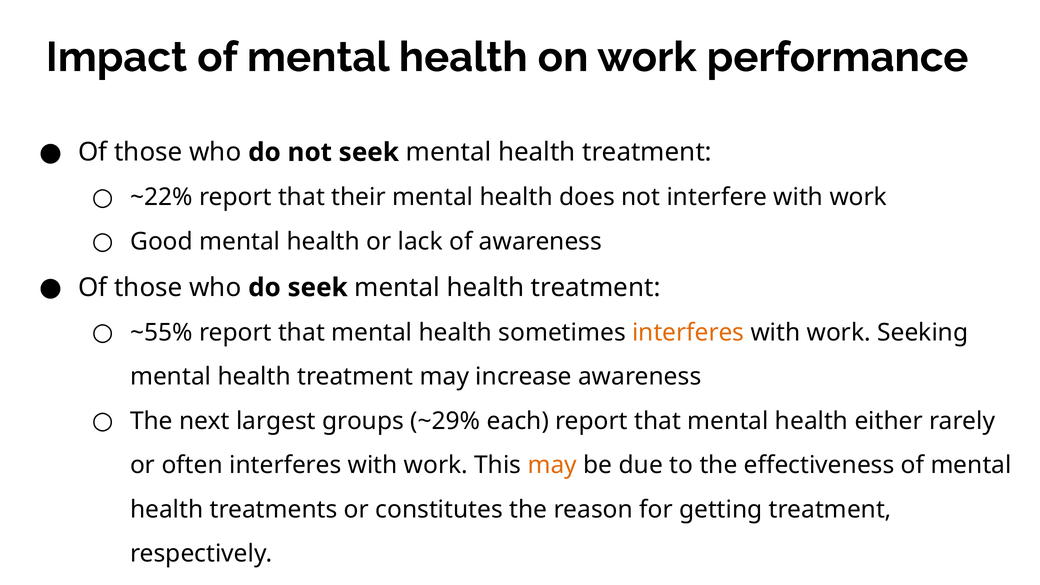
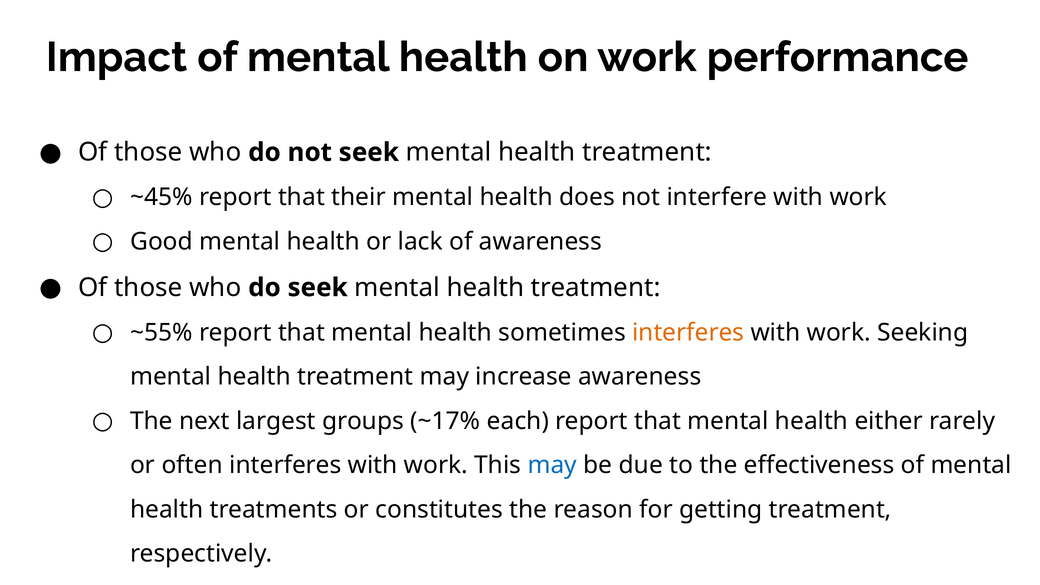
~22%: ~22% -> ~45% (161, 197)
~29%: ~29% -> ~17% (445, 421)
may colour: orange -> blue (552, 465)
